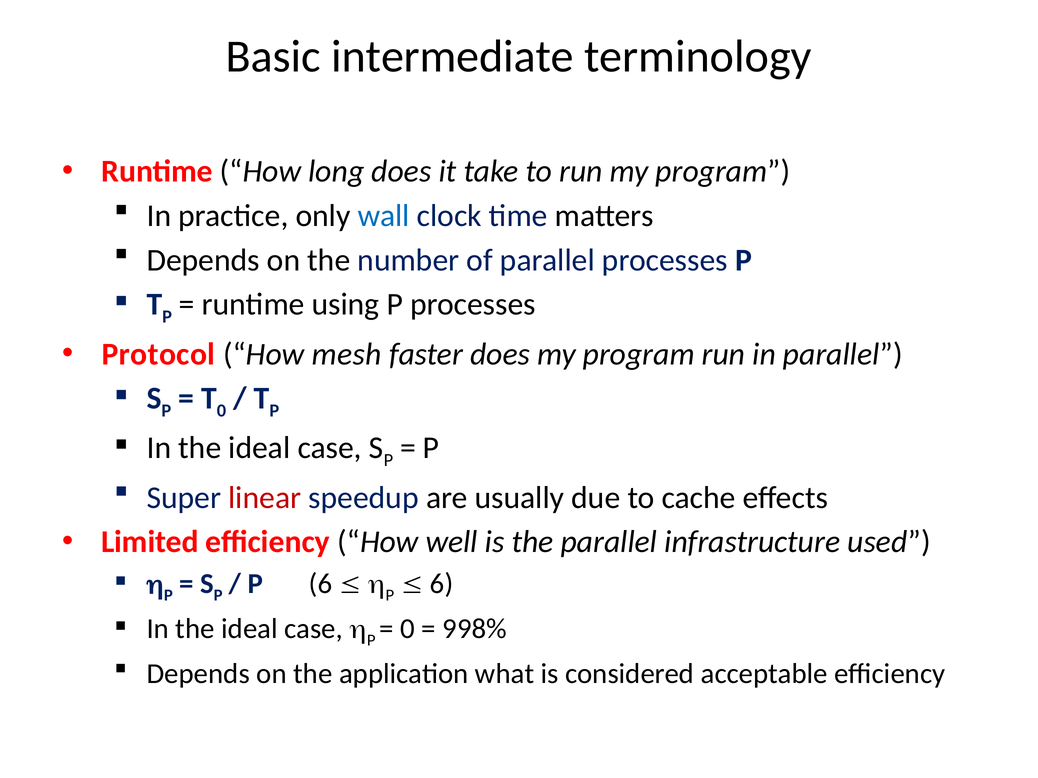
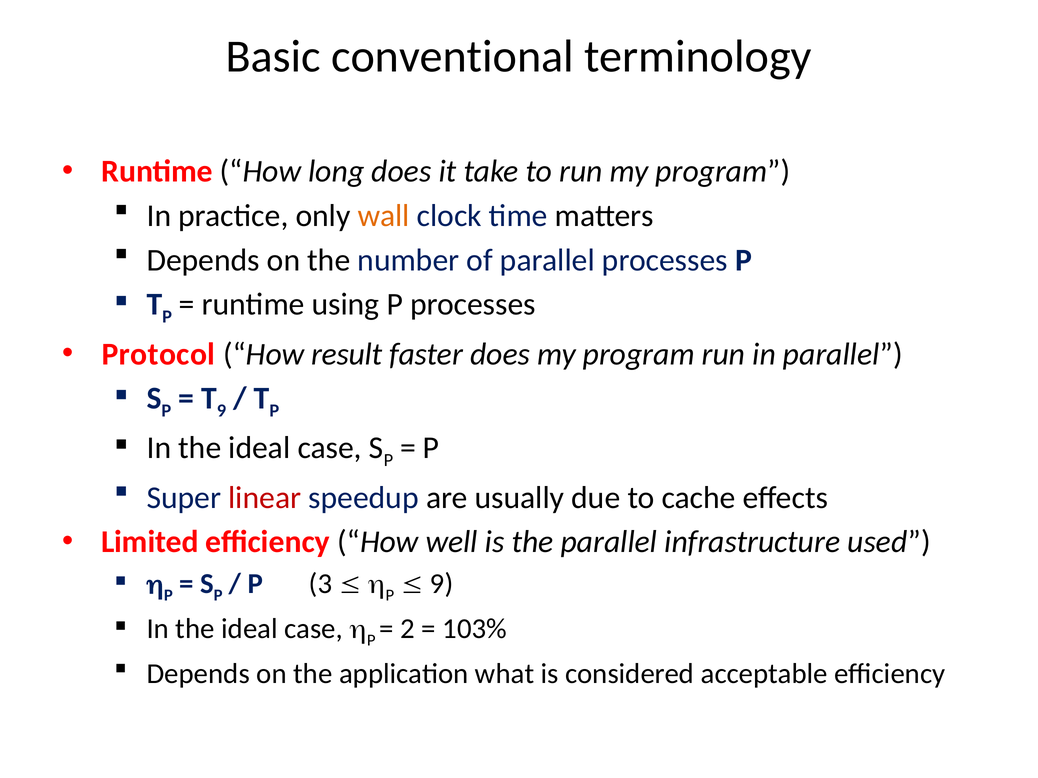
intermediate: intermediate -> conventional (453, 57)
wall colour: blue -> orange (384, 216)
mesh: mesh -> result (347, 354)
0: 0 -> 9 (222, 411)
P 6: 6 -> 3 (321, 584)
6: 6 -> 9 (442, 584)
0: 0 -> 2 (408, 629)
998%: 998% -> 103% (475, 629)
